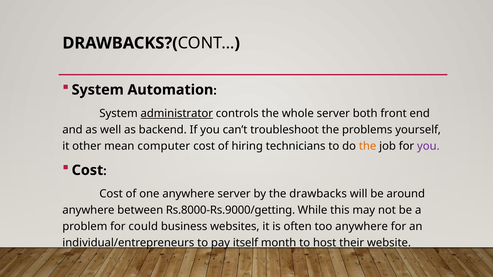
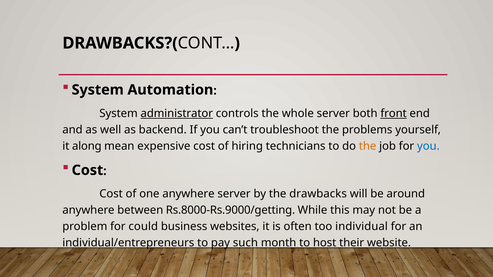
front underline: none -> present (394, 114)
other: other -> along (87, 146)
computer: computer -> expensive (164, 146)
you colour: purple -> blue (428, 146)
too anywhere: anywhere -> individual (362, 227)
itself: itself -> such (245, 243)
